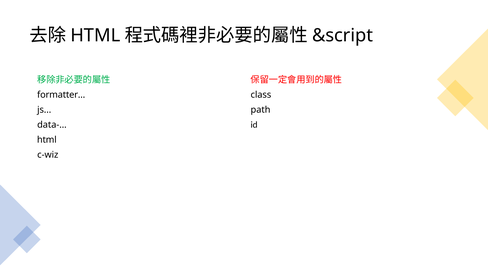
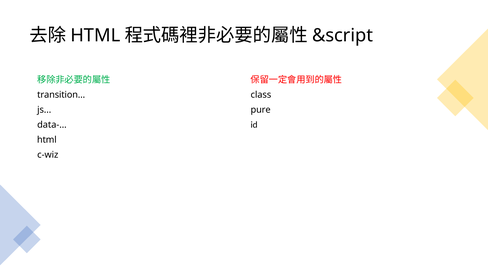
formatter…: formatter… -> transition… (61, 95)
path: path -> pure (261, 110)
